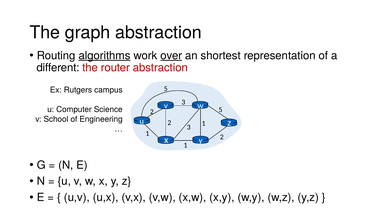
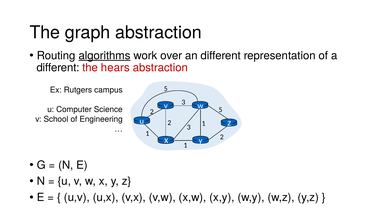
over underline: present -> none (171, 55)
an shortest: shortest -> different (221, 55)
router: router -> hears (115, 68)
